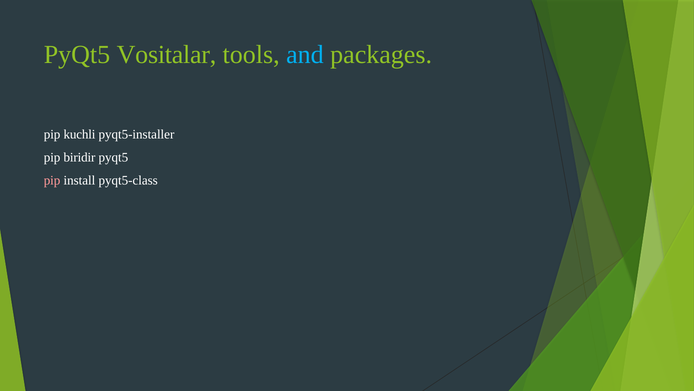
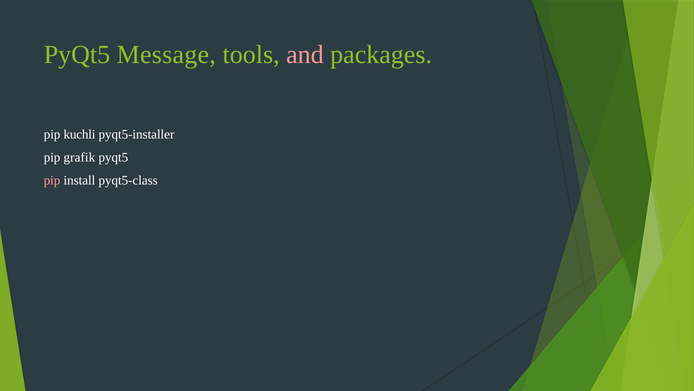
Vositalar: Vositalar -> Message (166, 55)
and colour: light blue -> pink (305, 55)
biridir: biridir -> grafik (79, 157)
